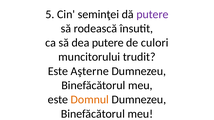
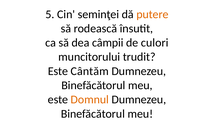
putere colour: purple -> orange (152, 14)
dea putere: putere -> câmpii (108, 43)
Aşterne: Aşterne -> Cântăm (90, 71)
